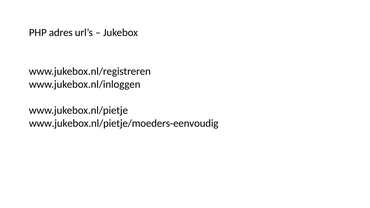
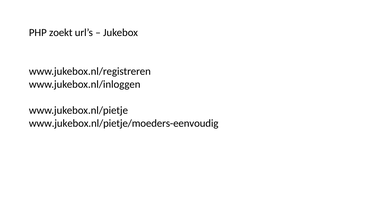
adres: adres -> zoekt (61, 33)
